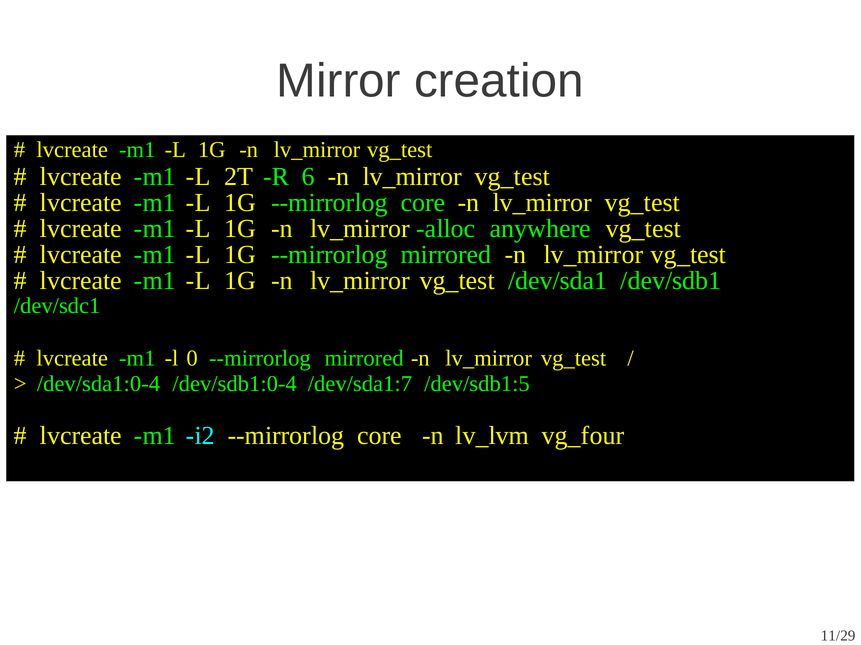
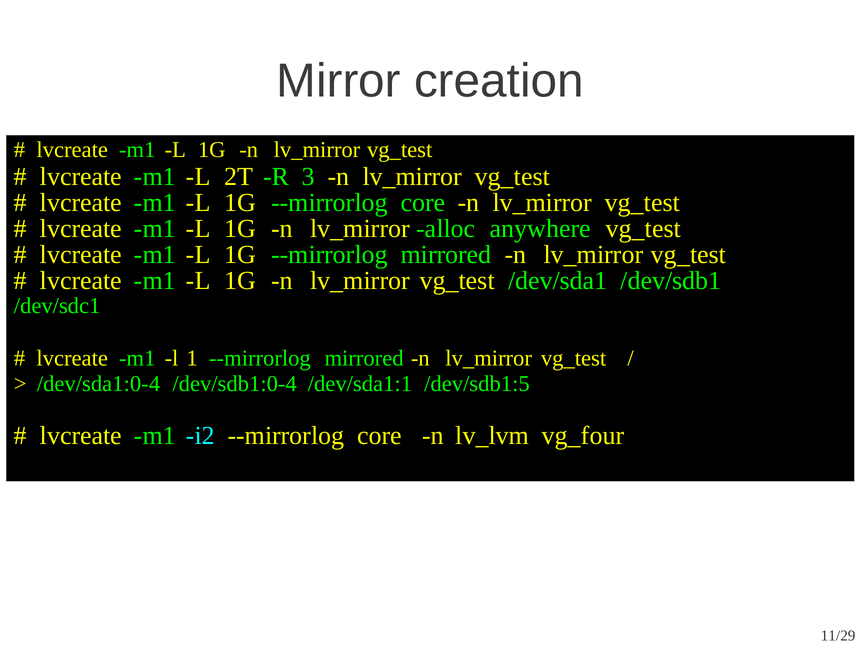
6: 6 -> 3 (308, 177)
0: 0 -> 1 (192, 359)
/dev/sda1:7: /dev/sda1:7 -> /dev/sda1:1 (360, 384)
